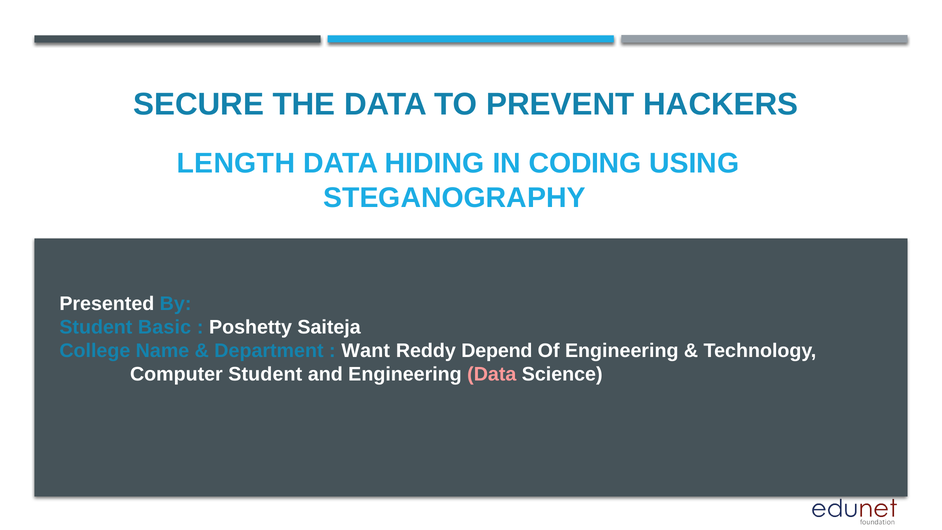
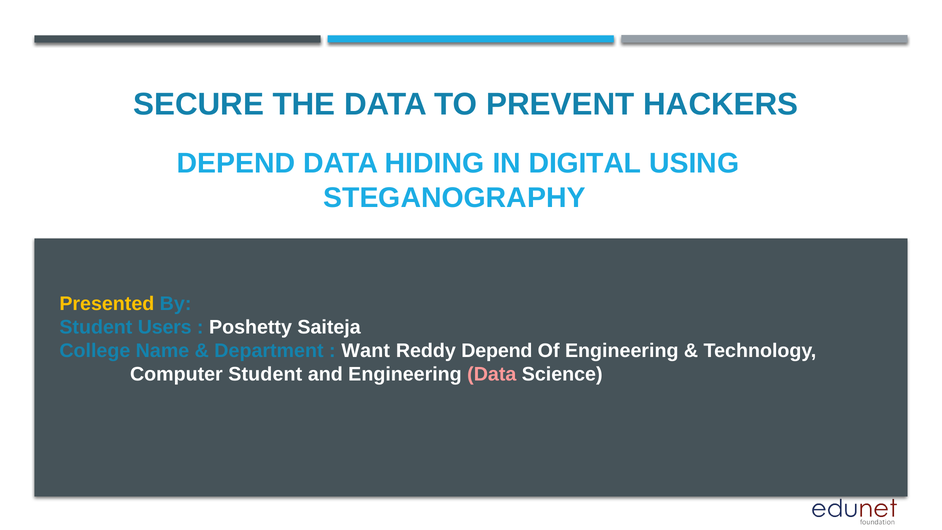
LENGTH: LENGTH -> DEPEND (236, 163)
CODING: CODING -> DIGITAL (585, 163)
Presented colour: white -> yellow (107, 304)
Basic: Basic -> Users (165, 327)
